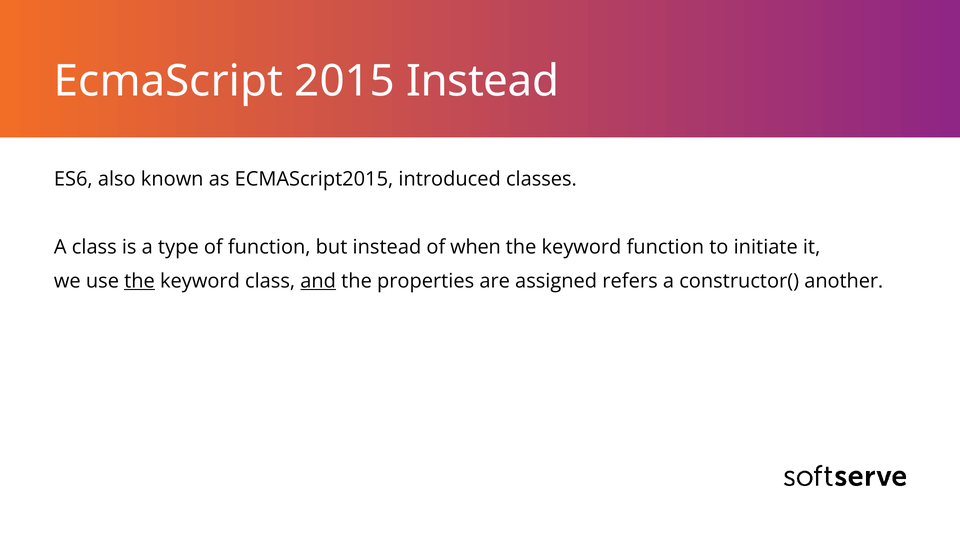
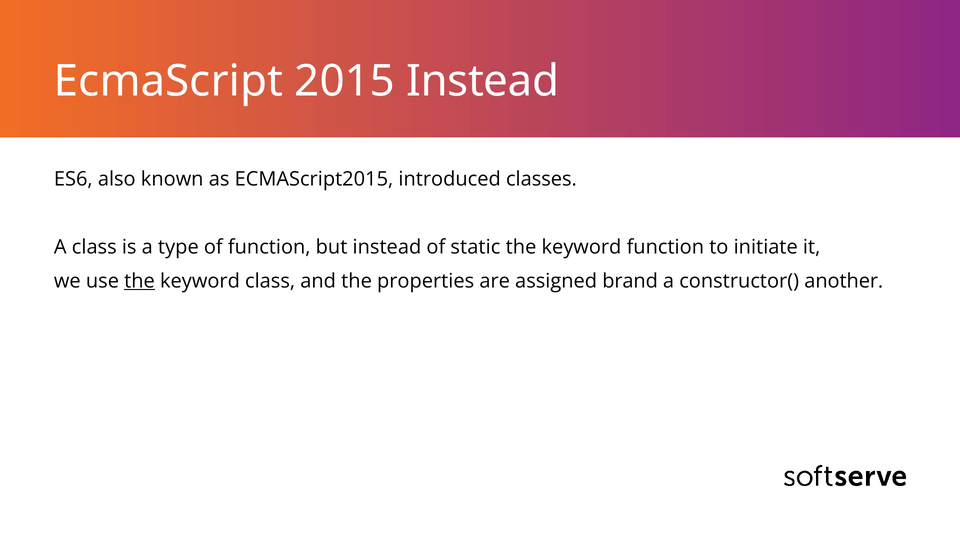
when: when -> static (475, 247)
and underline: present -> none (318, 281)
refers: refers -> brand (630, 281)
